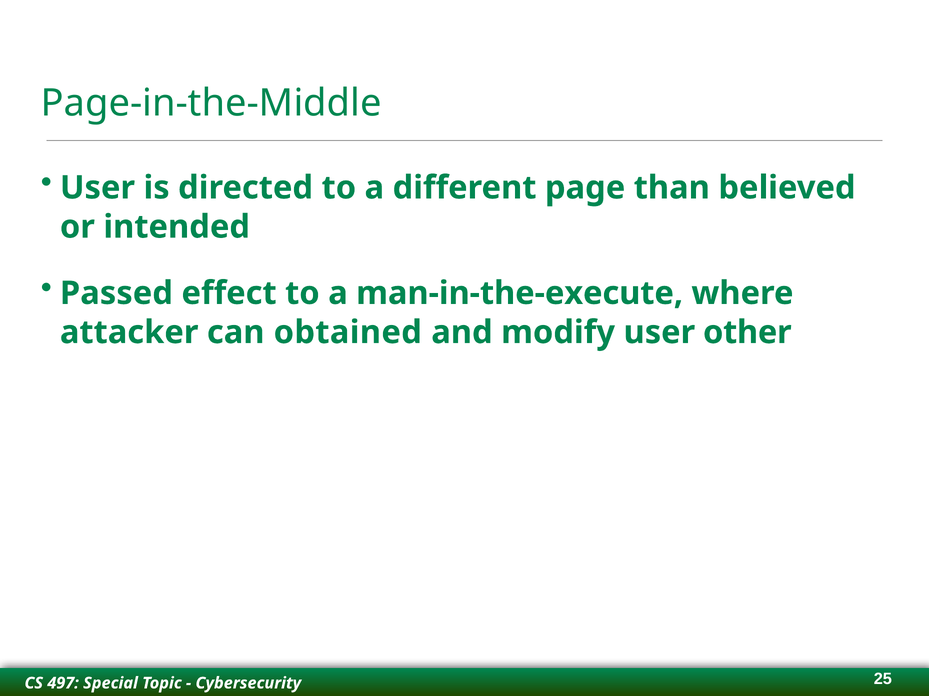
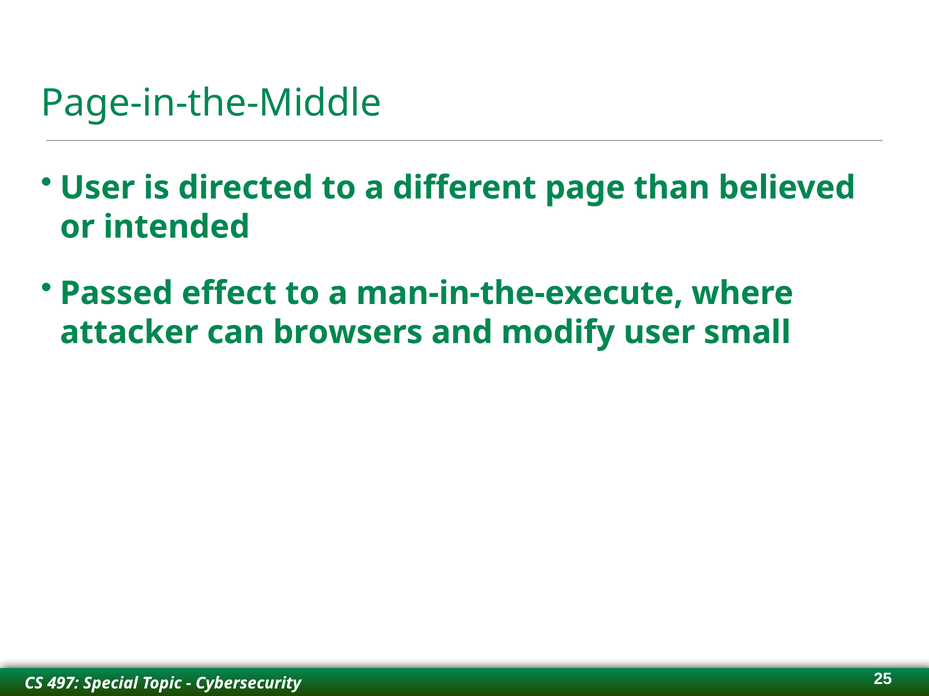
obtained: obtained -> browsers (348, 333)
other: other -> small (747, 333)
